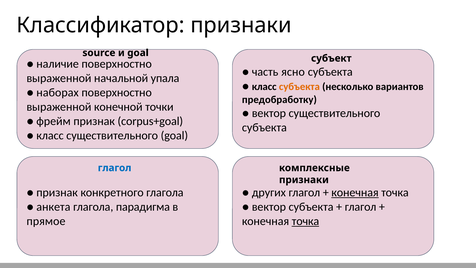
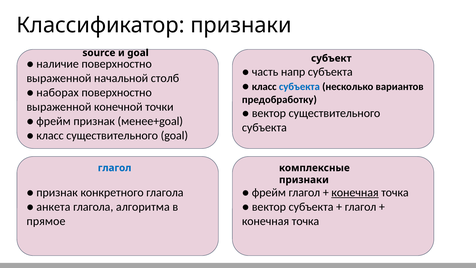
ясно: ясно -> напр (293, 72)
упала: упала -> столб (165, 78)
субъекта colour: orange -> blue (299, 87)
corpus+goal: corpus+goal -> менее+goal (150, 121)
других: других -> фрейм (269, 192)
парадигма: парадигма -> алгоритма (143, 207)
точка underline: present -> none (305, 221)
